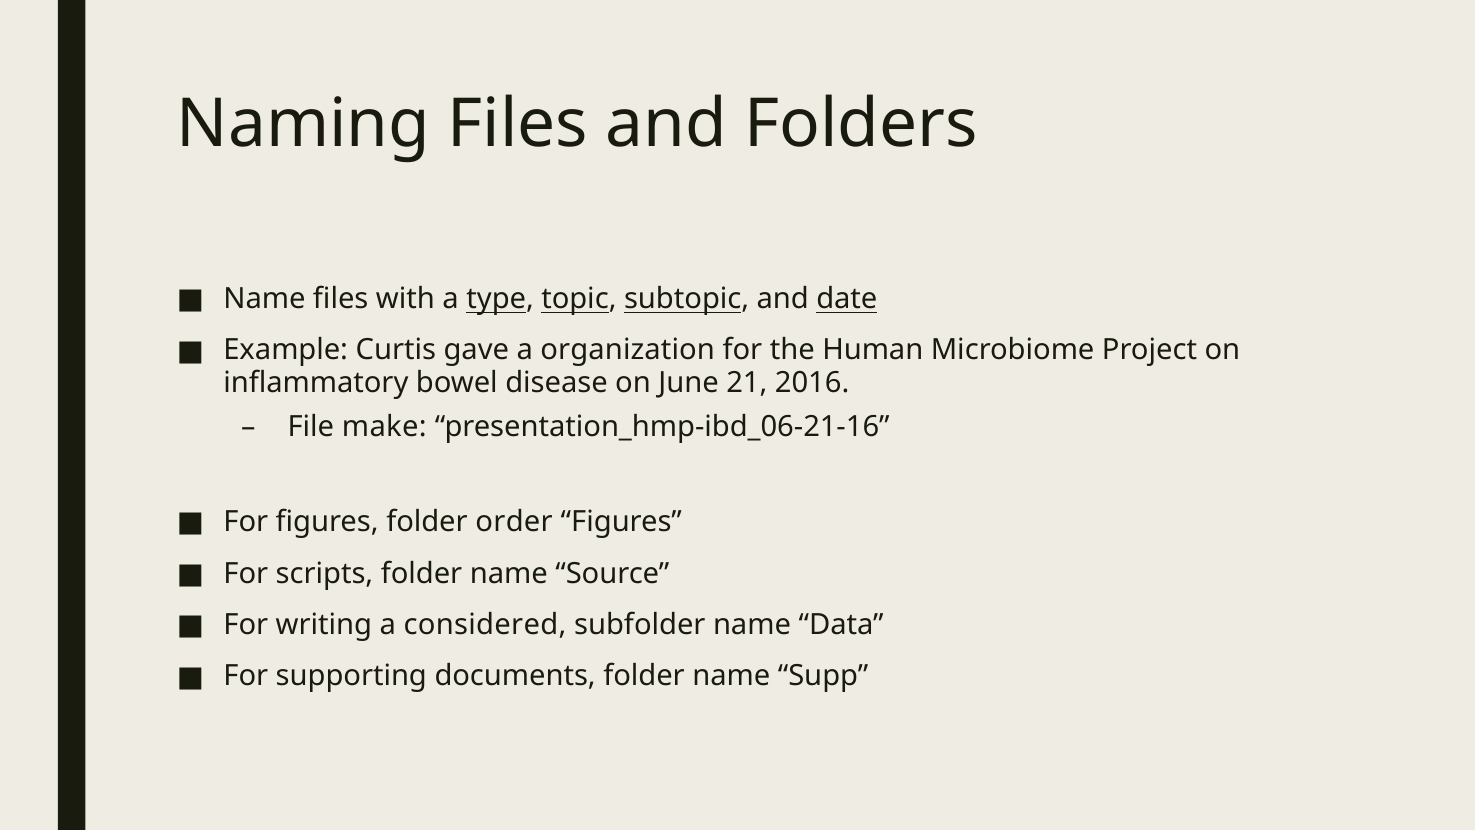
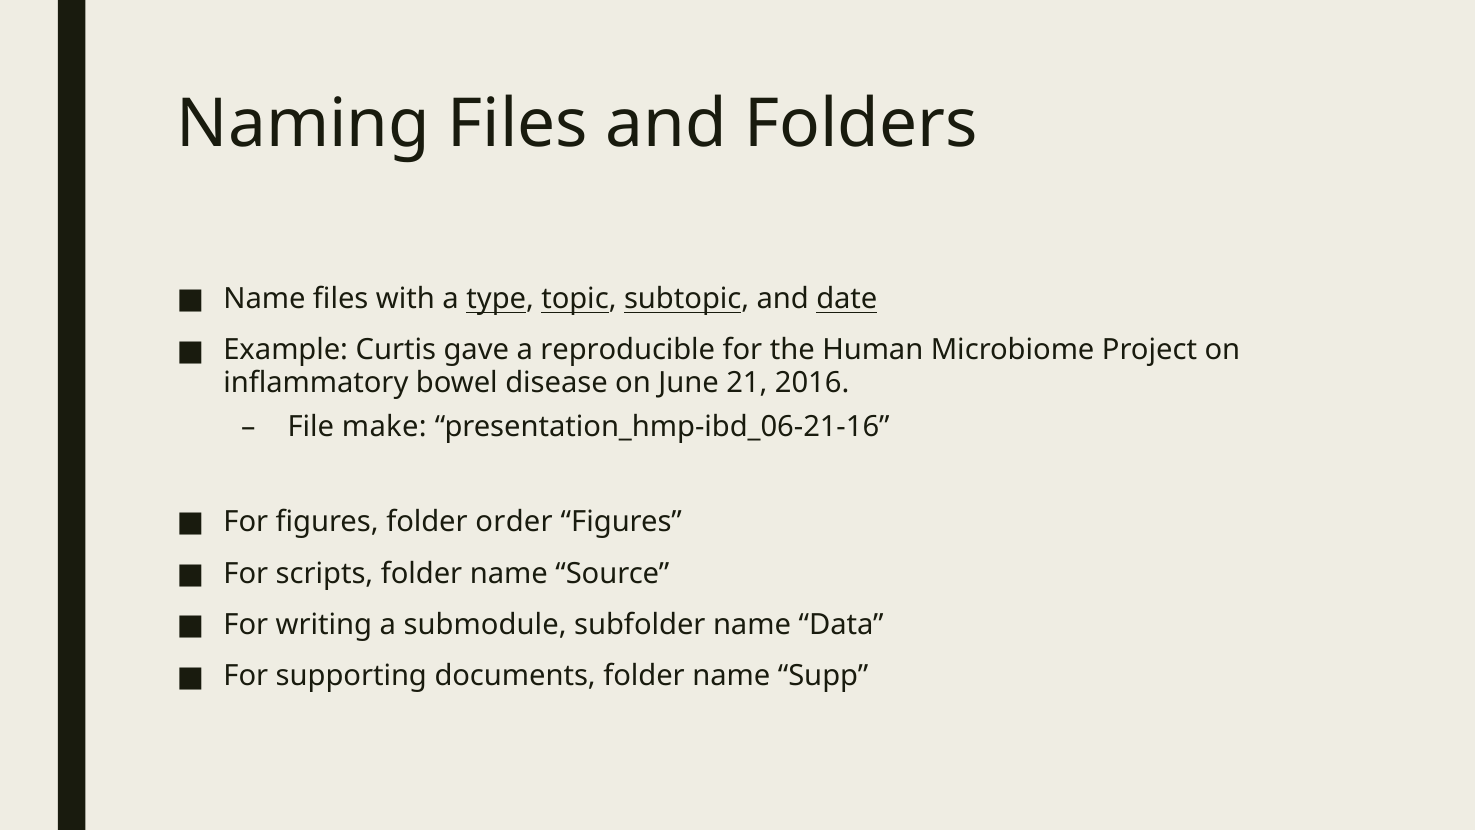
organization: organization -> reproducible (628, 350)
considered: considered -> submodule (485, 625)
